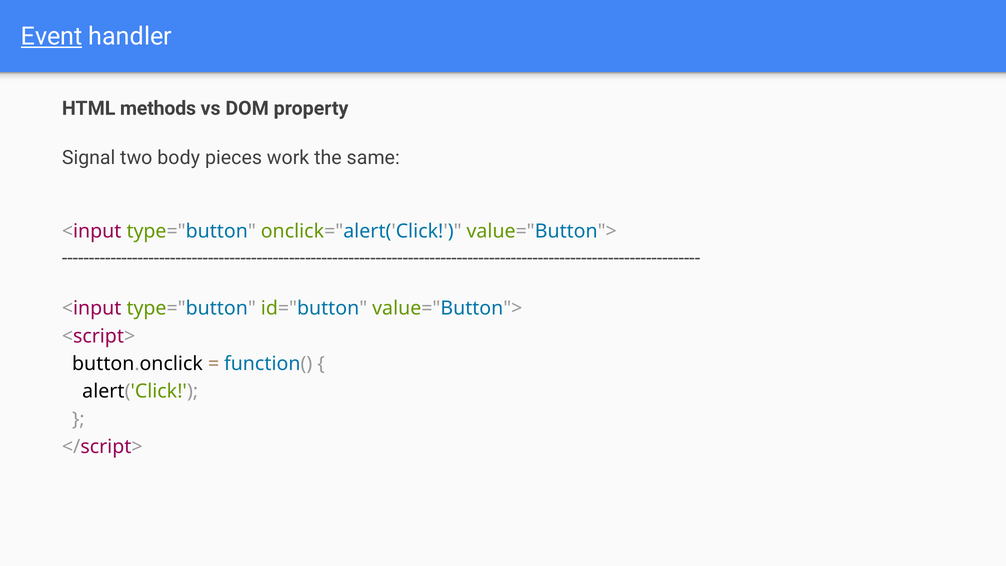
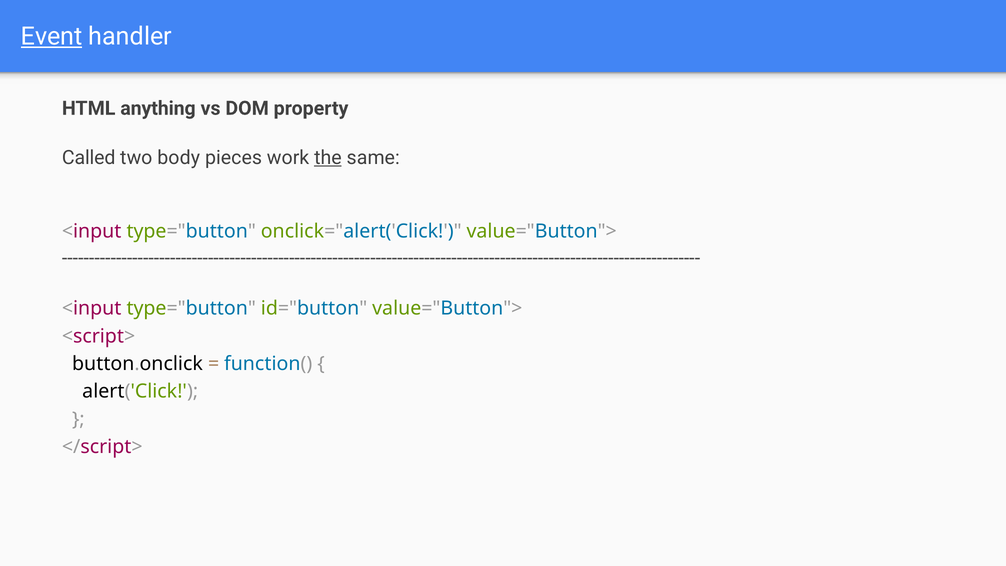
methods: methods -> anything (158, 108)
Signal: Signal -> Called (89, 158)
the underline: none -> present (328, 158)
